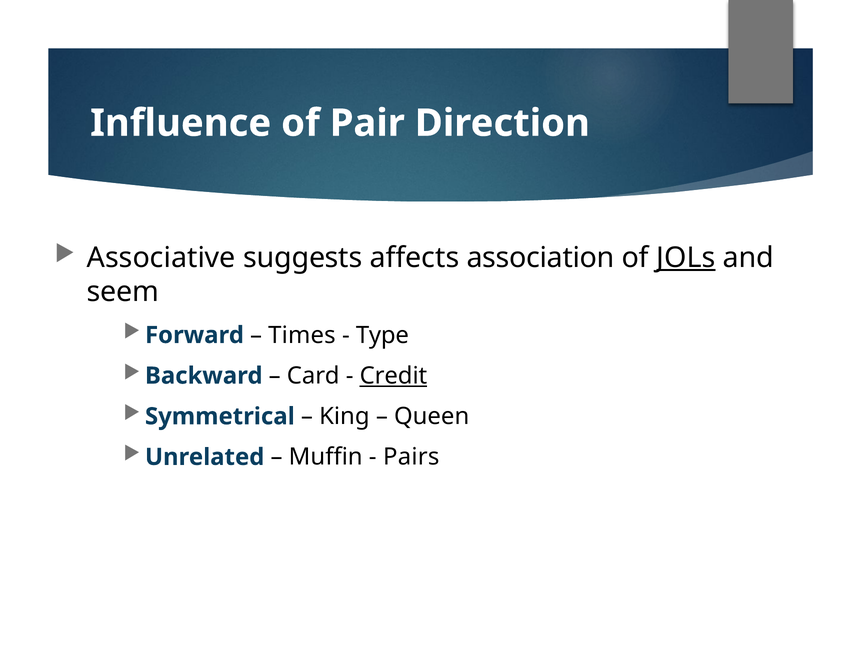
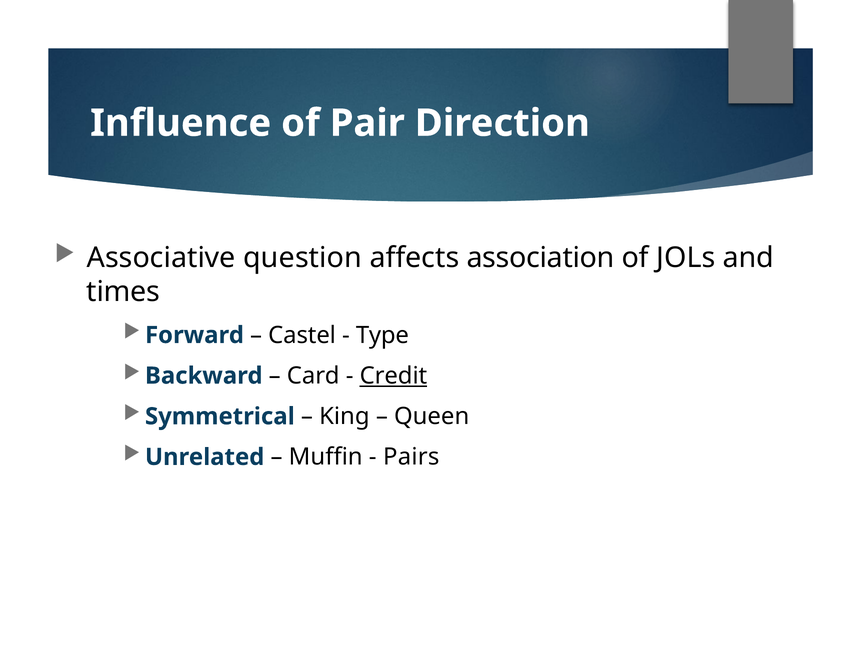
suggests: suggests -> question (303, 258)
JOLs underline: present -> none (686, 258)
seem: seem -> times (123, 292)
Times: Times -> Castel (302, 335)
